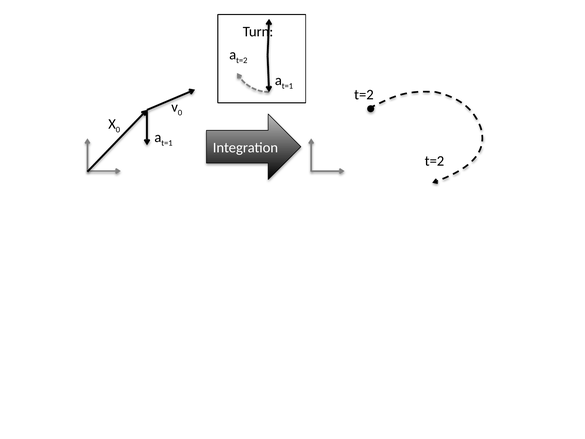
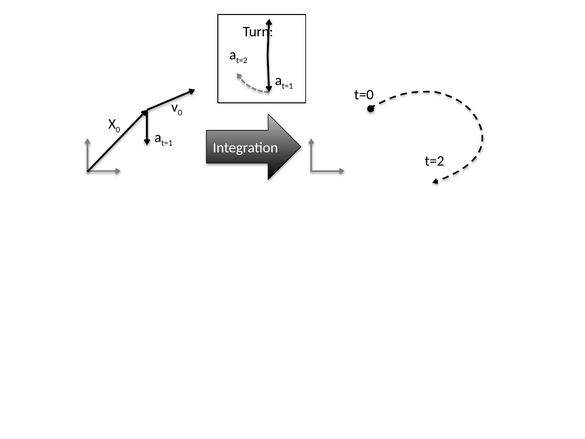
t=2: t=2 -> t=0 (364, 95)
